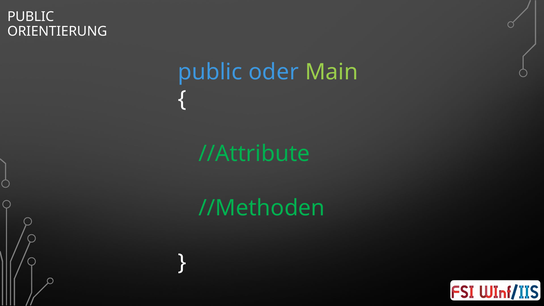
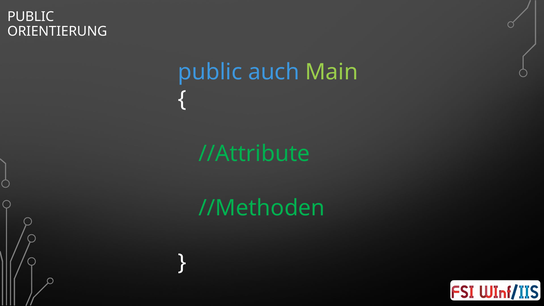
oder: oder -> auch (274, 72)
